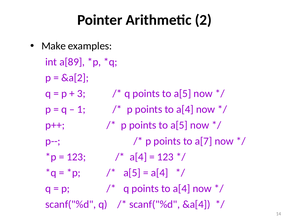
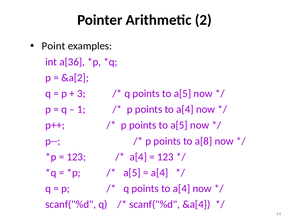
Make: Make -> Point (54, 46)
a[89: a[89 -> a[36 (72, 62)
a[7: a[7 -> a[8 (204, 141)
